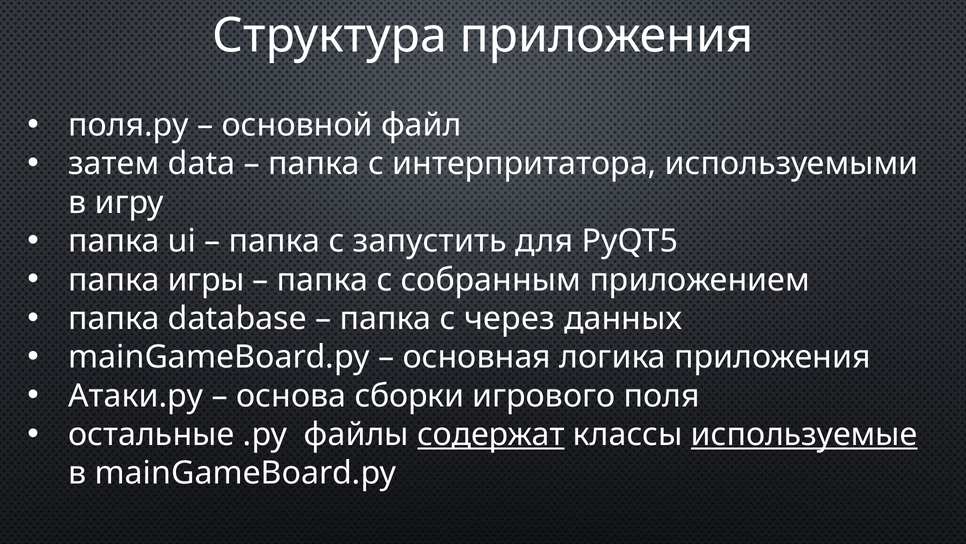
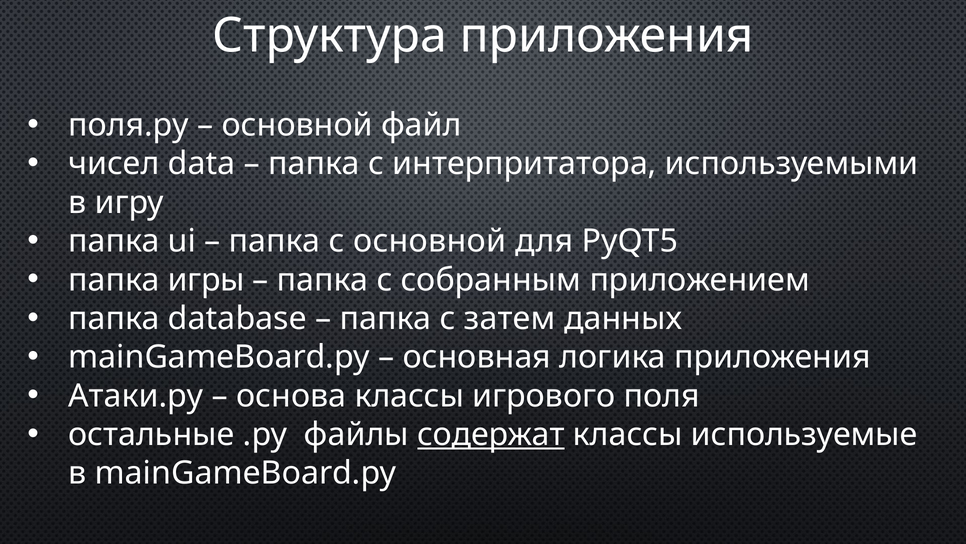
затем: затем -> чисел (114, 164)
с запустить: запустить -> основной (430, 241)
через: через -> затем (510, 318)
основа сборки: сборки -> классы (409, 395)
используемые underline: present -> none (804, 434)
